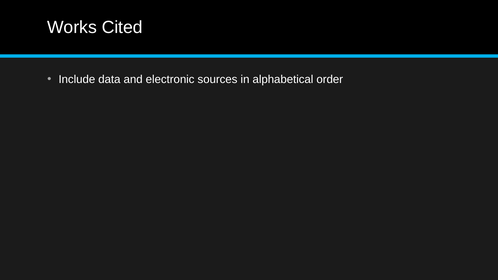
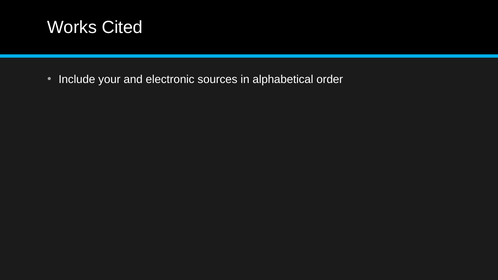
data: data -> your (109, 80)
